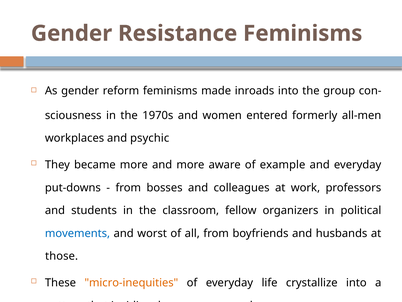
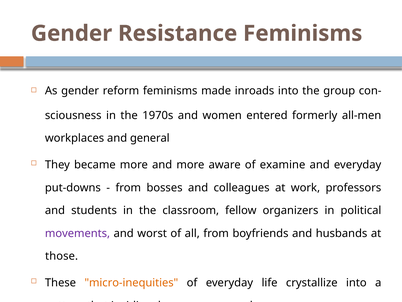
psychic: psychic -> general (150, 138)
example: example -> examine (283, 165)
movements colour: blue -> purple (77, 233)
